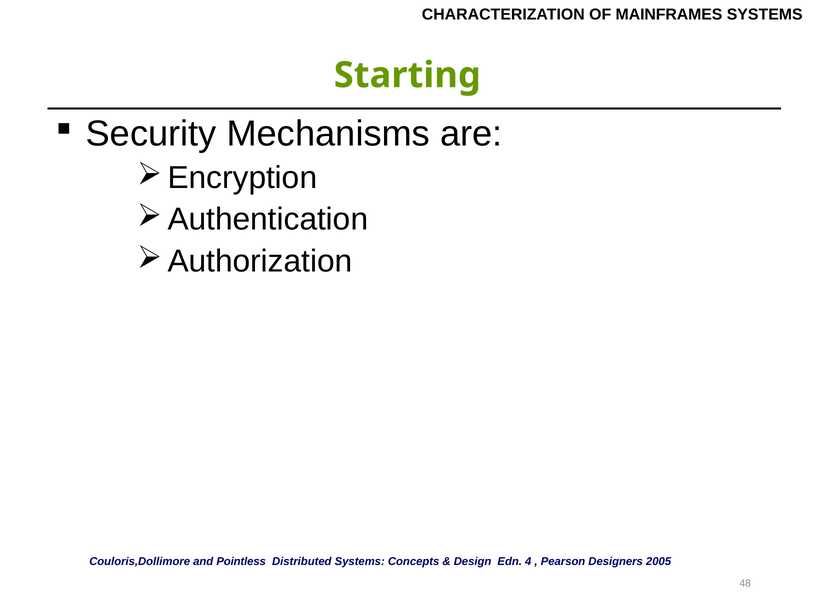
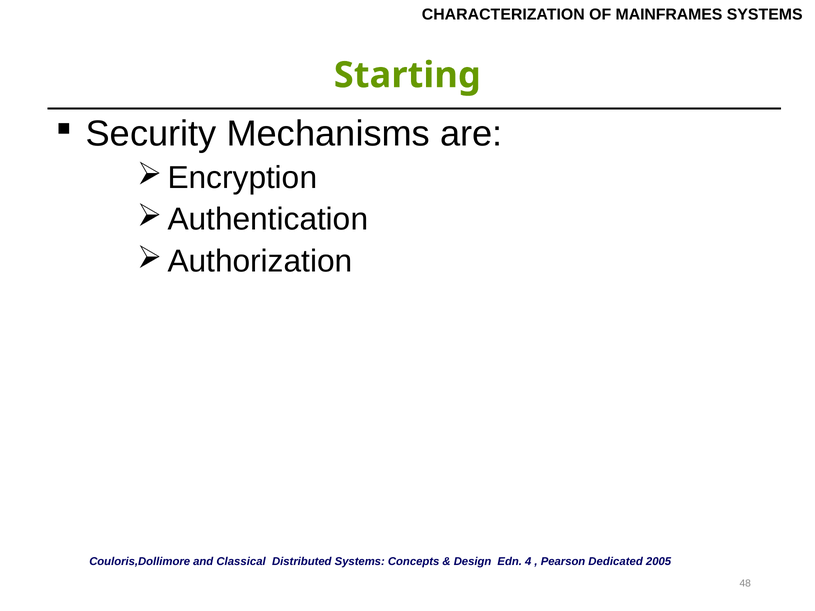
Pointless: Pointless -> Classical (241, 562)
Designers: Designers -> Dedicated (616, 562)
